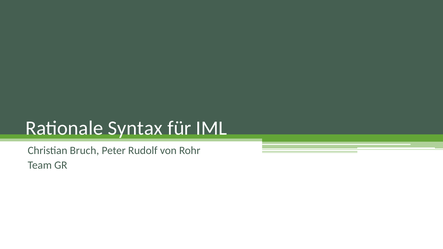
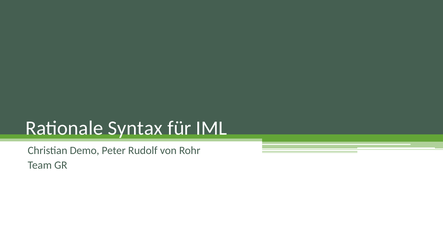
Bruch: Bruch -> Demo (85, 151)
